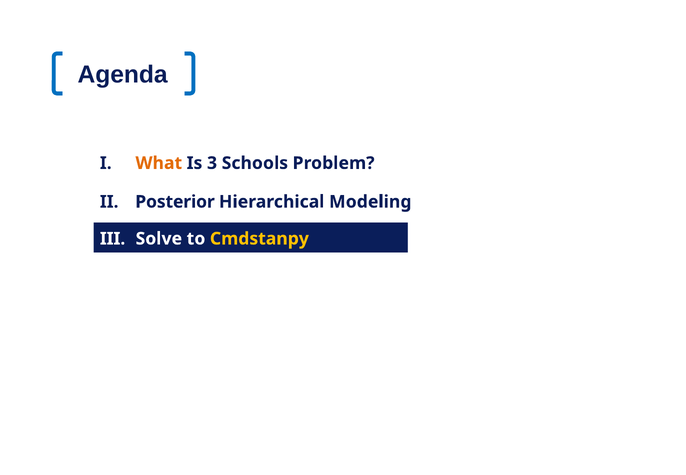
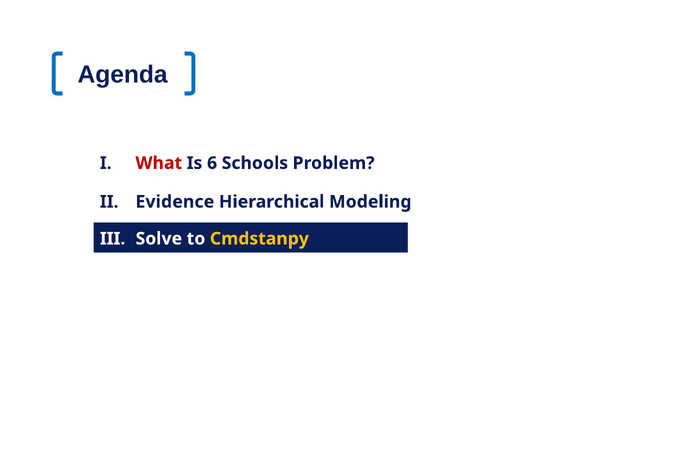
What colour: orange -> red (159, 163)
3: 3 -> 6 (212, 163)
Posterior: Posterior -> Evidence (175, 202)
